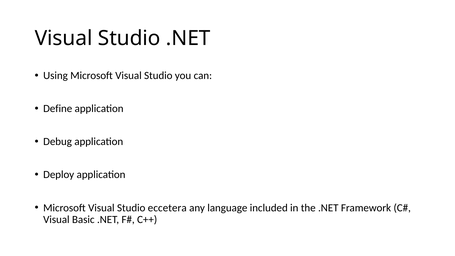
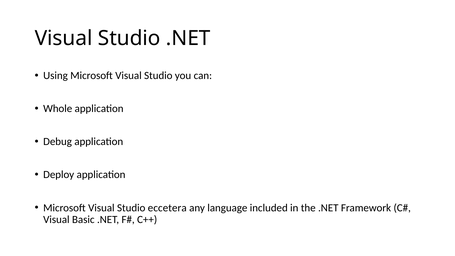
Define: Define -> Whole (58, 109)
